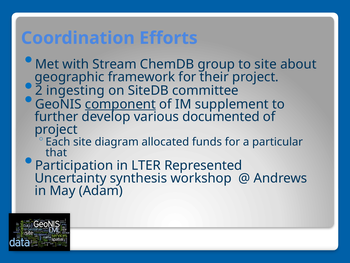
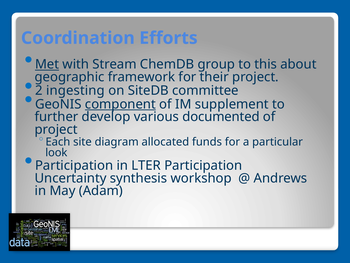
Met underline: none -> present (47, 64)
to site: site -> this (266, 64)
that: that -> look (56, 152)
LTER Represented: Represented -> Participation (203, 165)
